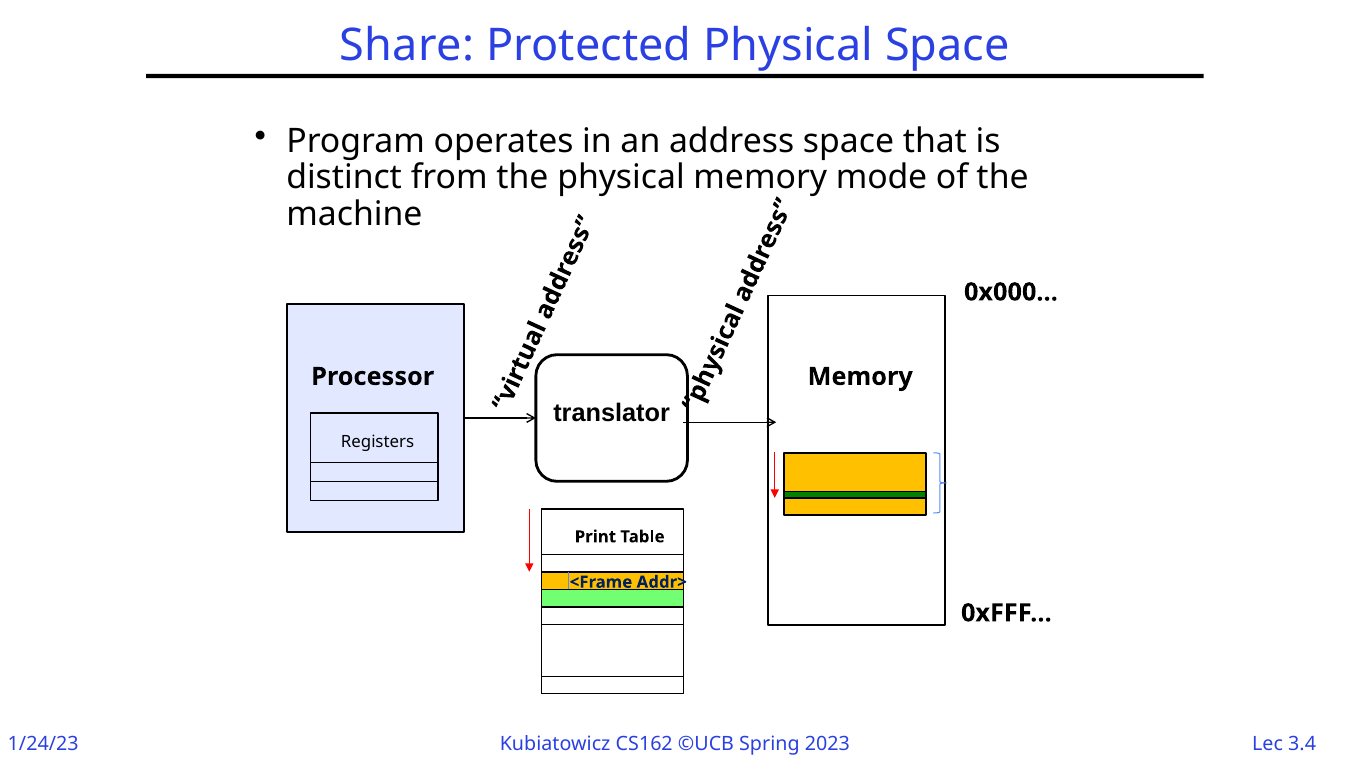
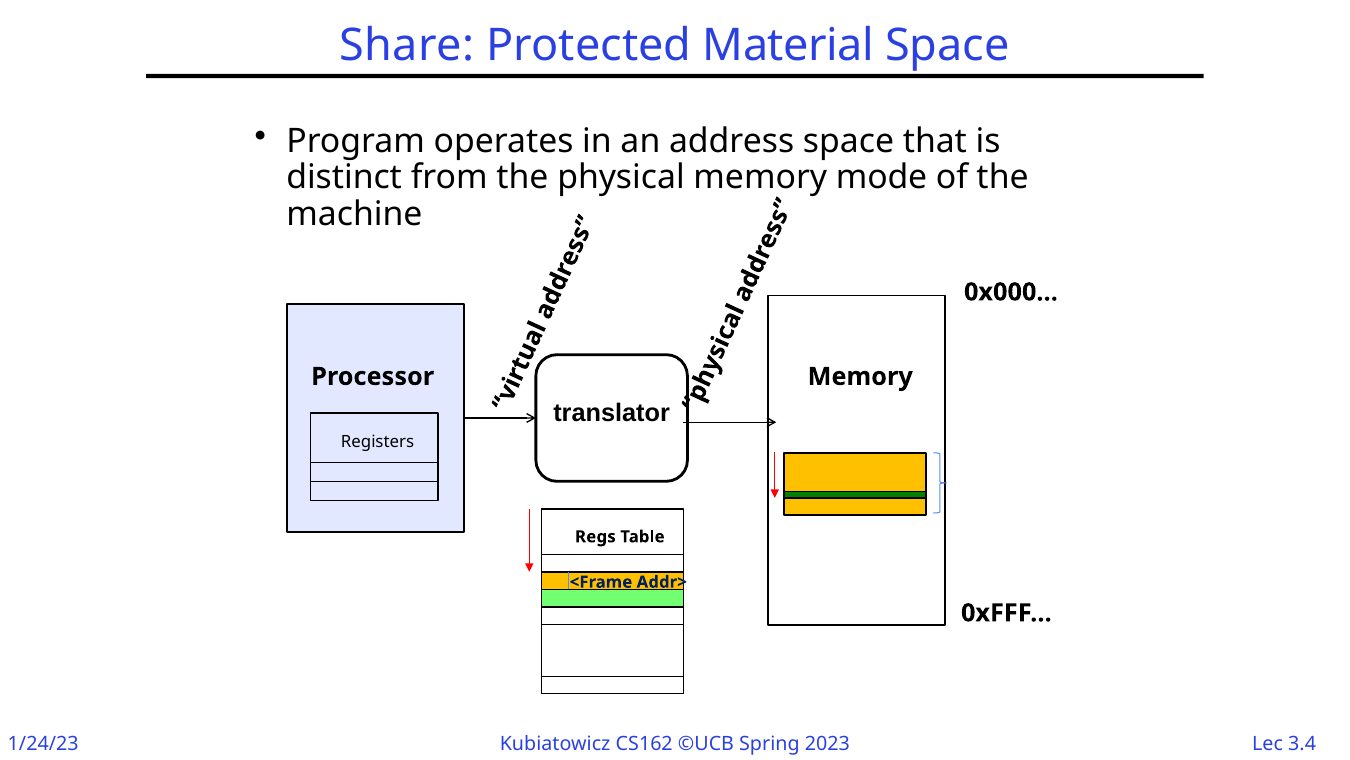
Protected Physical: Physical -> Material (789, 46)
Print: Print -> Regs (595, 536)
